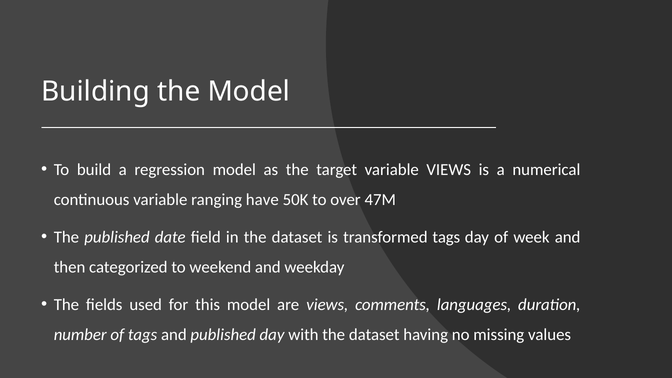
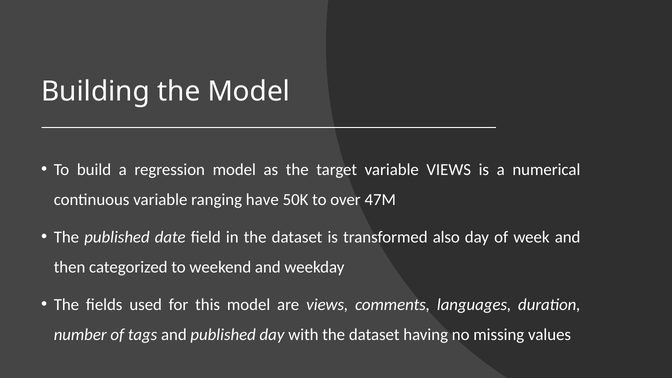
transformed tags: tags -> also (446, 237)
